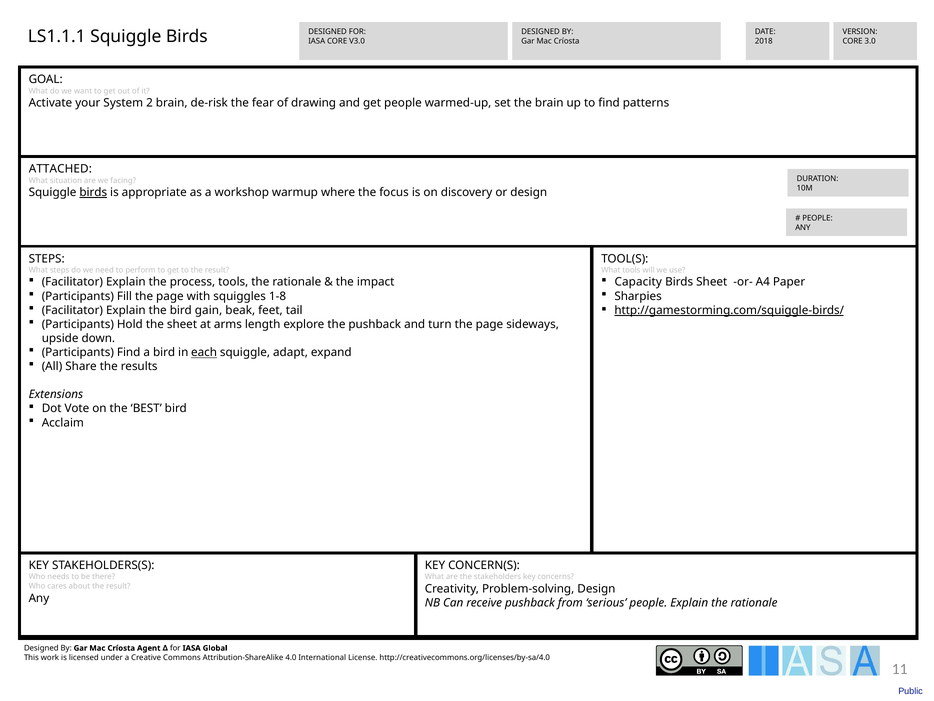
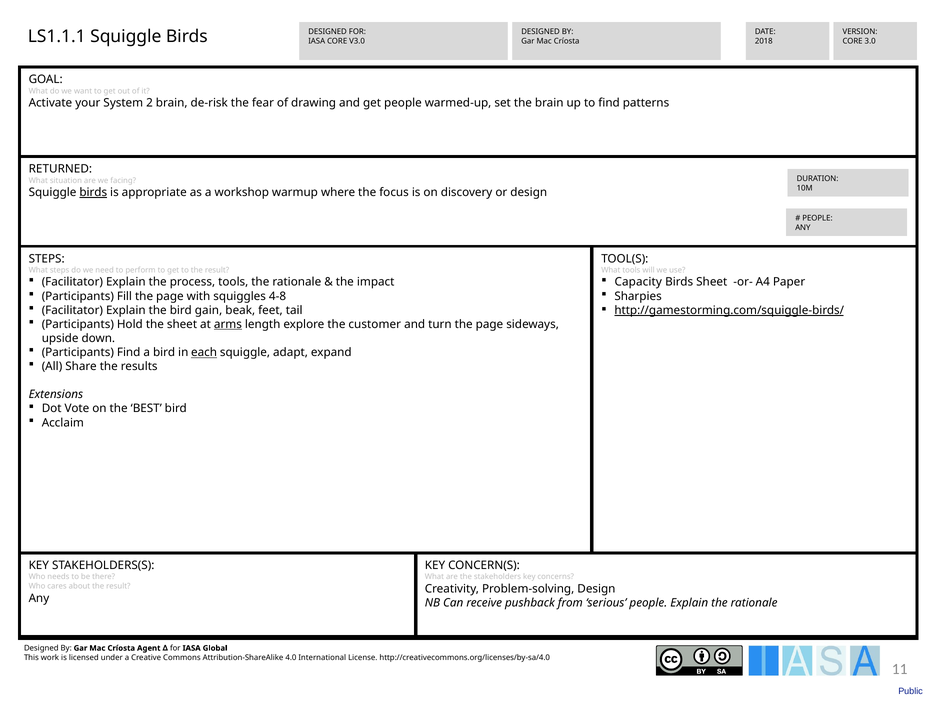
ATTACHED: ATTACHED -> RETURNED (60, 169)
1-8: 1-8 -> 4-8 (278, 296)
arms underline: none -> present (228, 324)
the pushback: pushback -> customer (375, 324)
